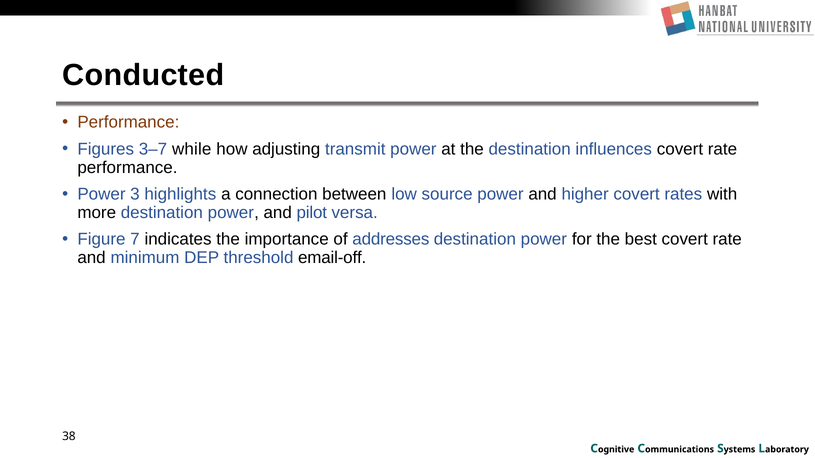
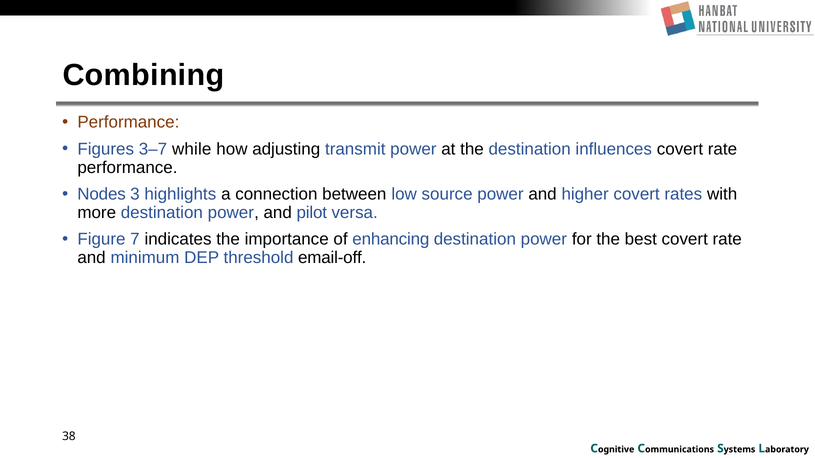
Conducted: Conducted -> Combining (143, 75)
Power: Power -> Nodes (102, 194)
addresses: addresses -> enhancing (391, 240)
